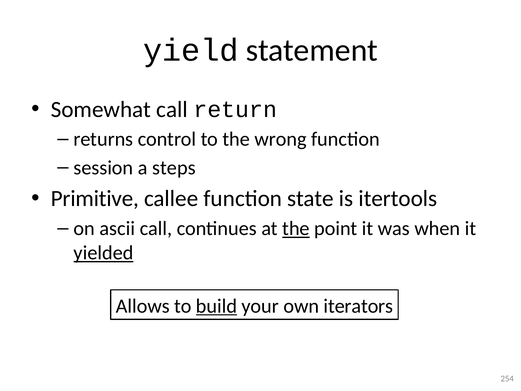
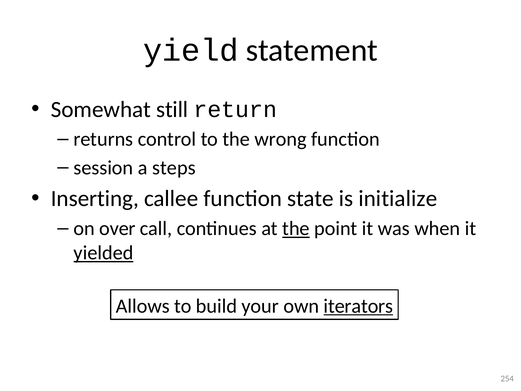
Somewhat call: call -> still (172, 109)
Primitive: Primitive -> Inserting (95, 199)
itertools: itertools -> initialize (398, 199)
ascii: ascii -> over (117, 228)
build underline: present -> none (217, 306)
iterators underline: none -> present (358, 306)
